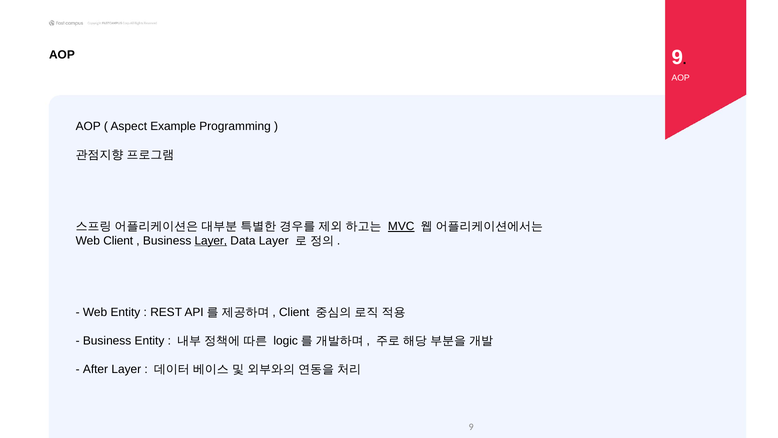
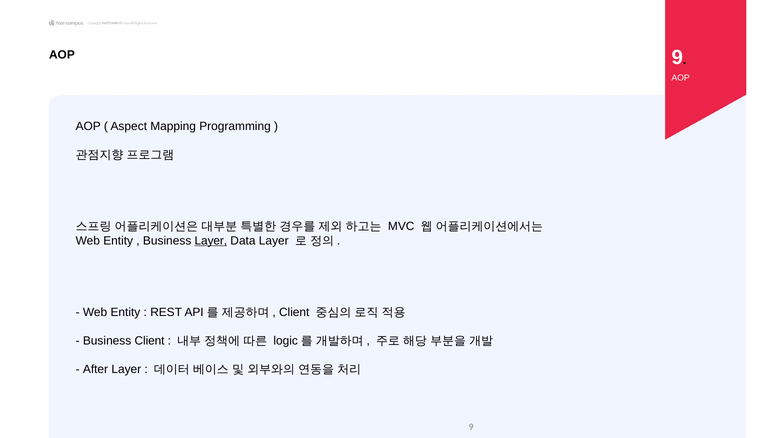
Example: Example -> Mapping (173, 126)
MVC underline: present -> none (401, 226)
Client: Client -> Entity (118, 241)
Business Entity: Entity -> Client (150, 340)
